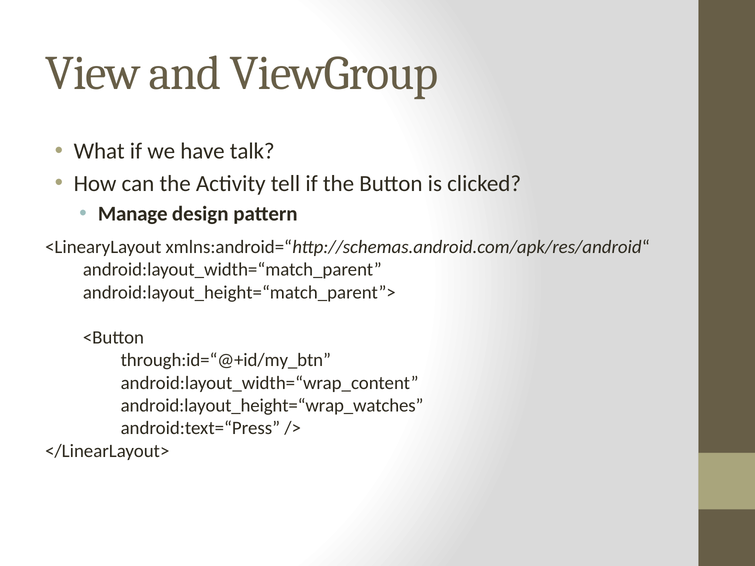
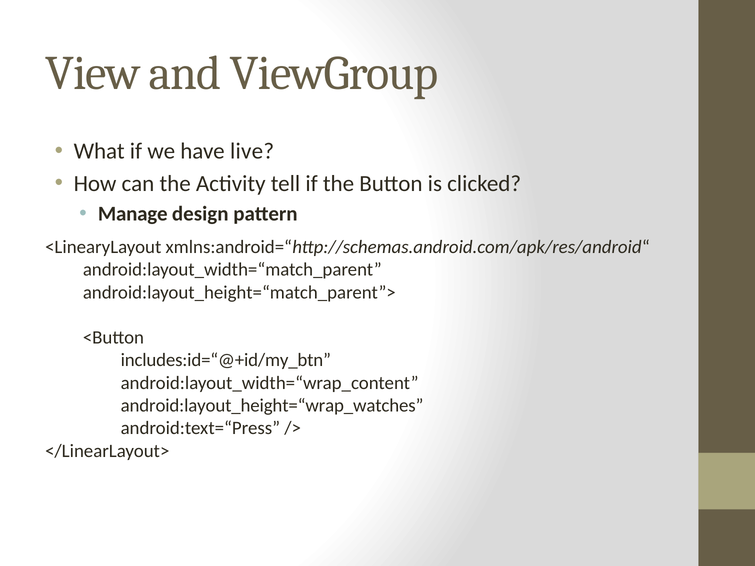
talk: talk -> live (252, 151)
through:id=“@+id/my_btn: through:id=“@+id/my_btn -> includes:id=“@+id/my_btn (226, 360)
